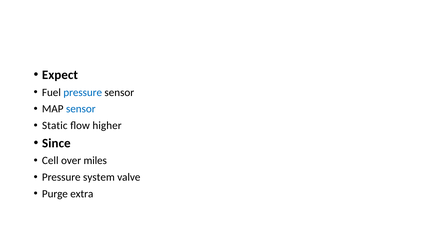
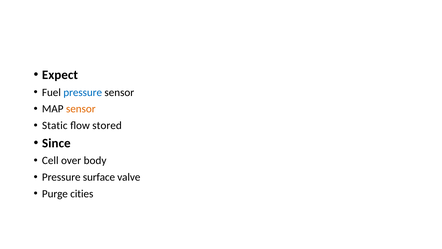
sensor colour: blue -> orange (81, 109)
higher: higher -> stored (107, 125)
miles: miles -> body (95, 160)
system: system -> surface (99, 177)
extra: extra -> cities (82, 193)
